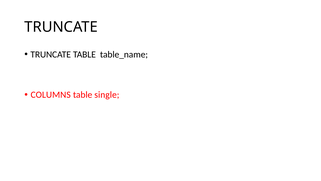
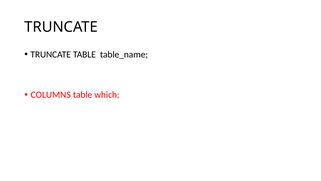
single: single -> which (107, 95)
